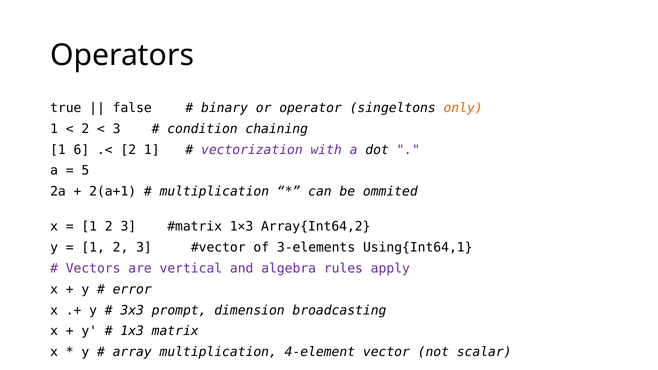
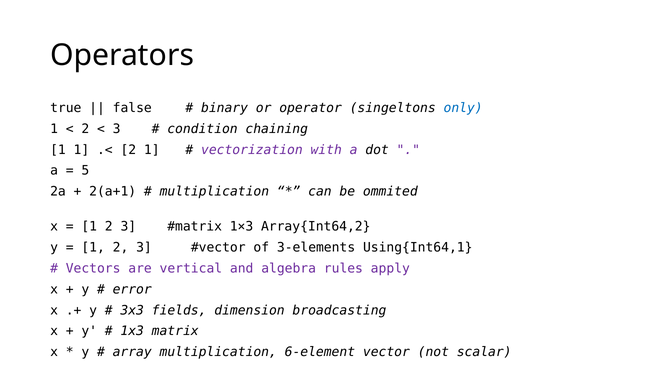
only colour: orange -> blue (463, 108)
1 6: 6 -> 1 (81, 150)
prompt: prompt -> fields (179, 310)
4-element: 4-element -> 6-element (320, 352)
